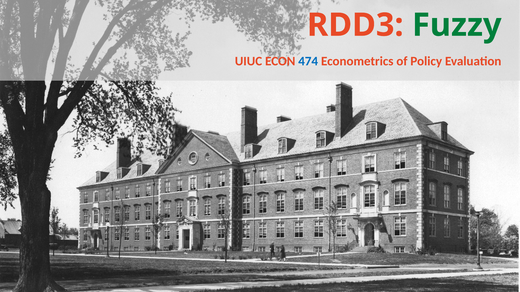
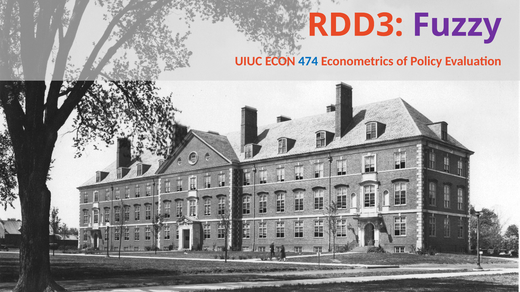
Fuzzy colour: green -> purple (457, 25)
